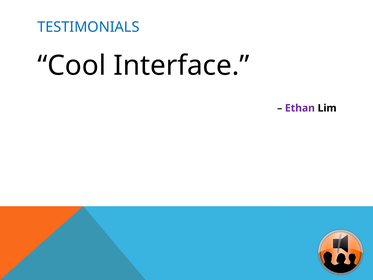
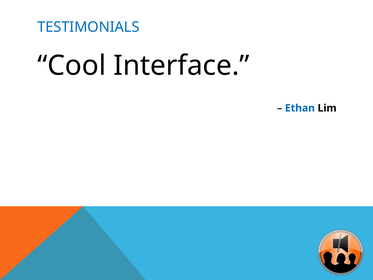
Ethan colour: purple -> blue (300, 108)
